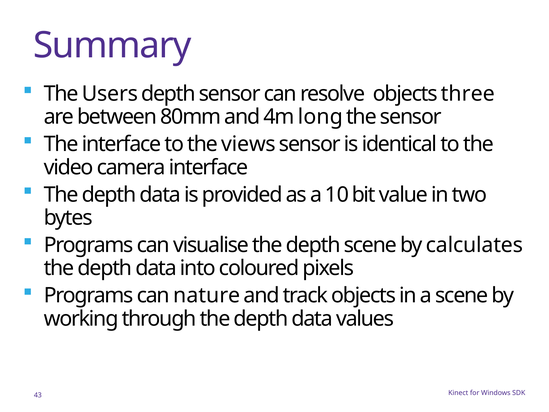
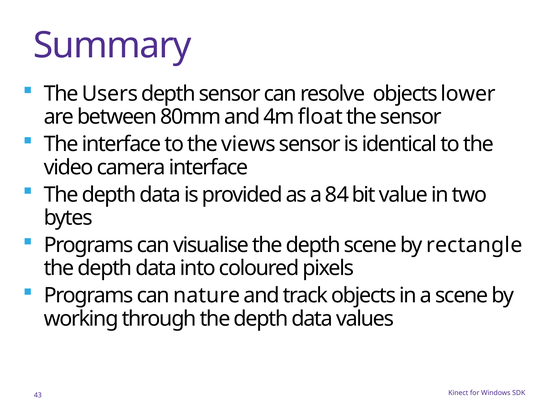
three: three -> lower (468, 94)
long: long -> float (320, 117)
10: 10 -> 84 (337, 195)
calculates: calculates -> rectangle (474, 245)
